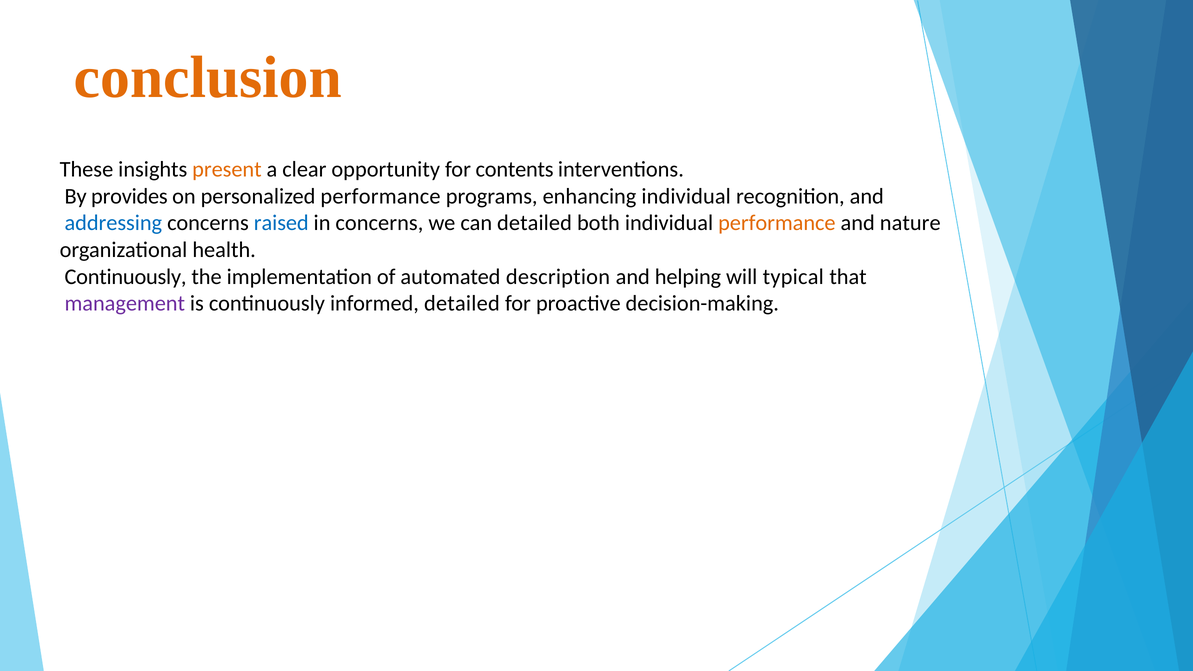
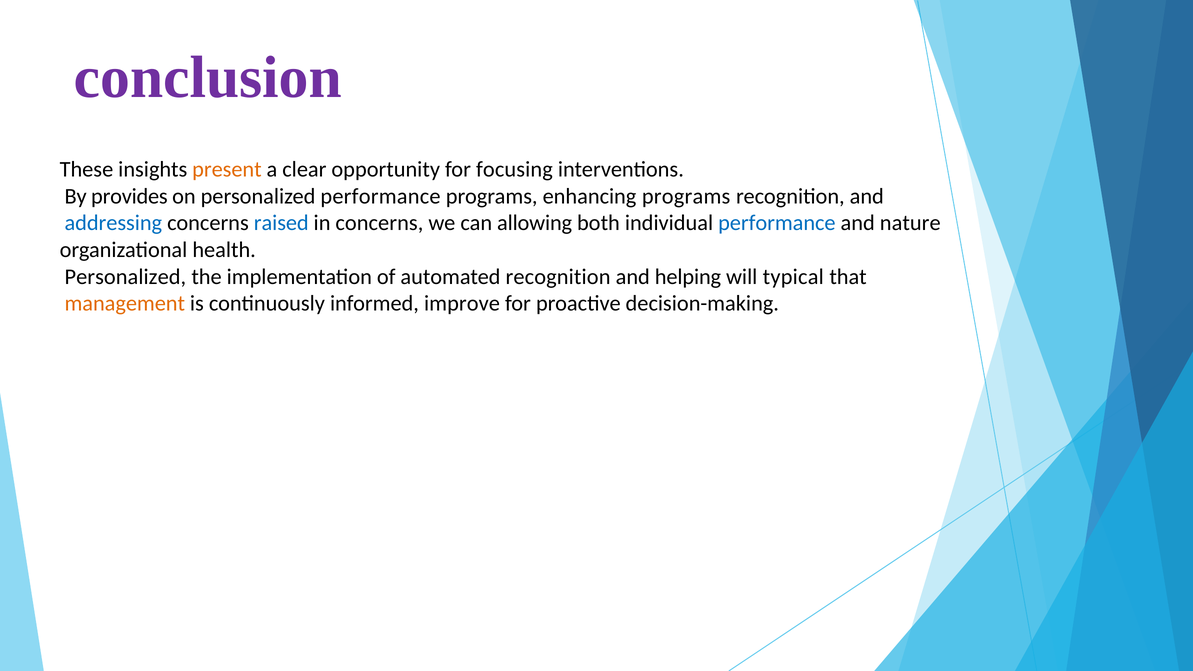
conclusion colour: orange -> purple (208, 78)
contents: contents -> focusing (514, 169)
enhancing individual: individual -> programs (686, 196)
can detailed: detailed -> allowing (535, 223)
performance colour: orange -> blue (777, 223)
Continuously: Continuously -> Personalized (125, 277)
automated description: description -> recognition (558, 277)
management colour: purple -> orange (125, 304)
informed detailed: detailed -> improve (462, 304)
